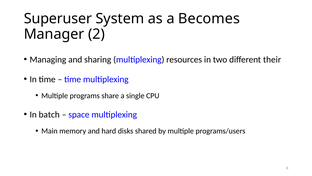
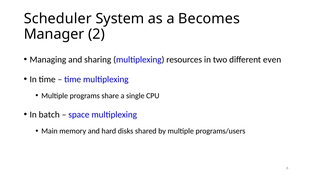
Superuser: Superuser -> Scheduler (58, 18)
their: their -> even (272, 59)
